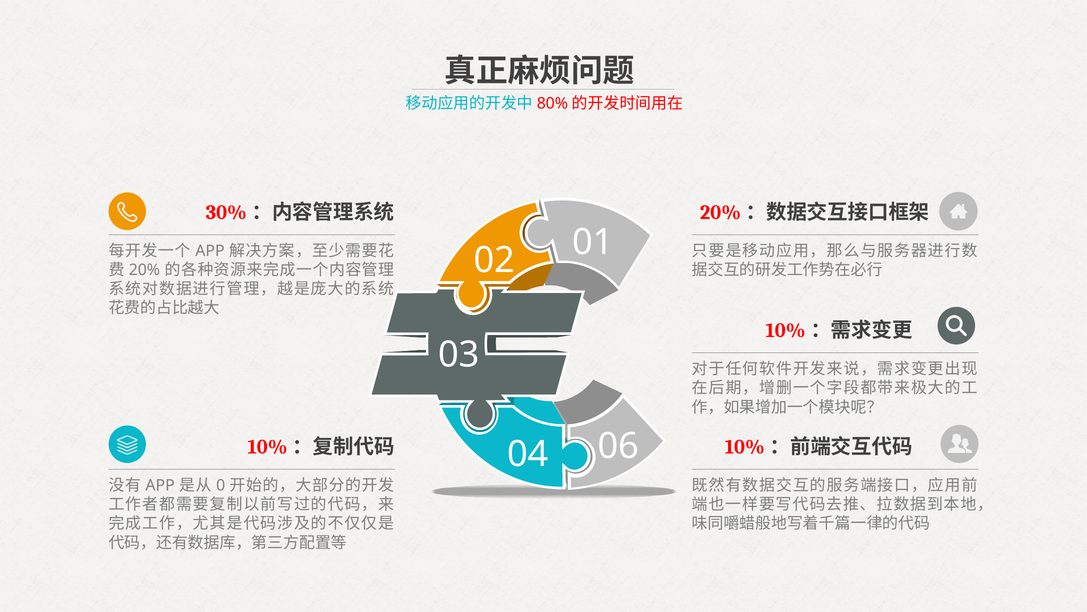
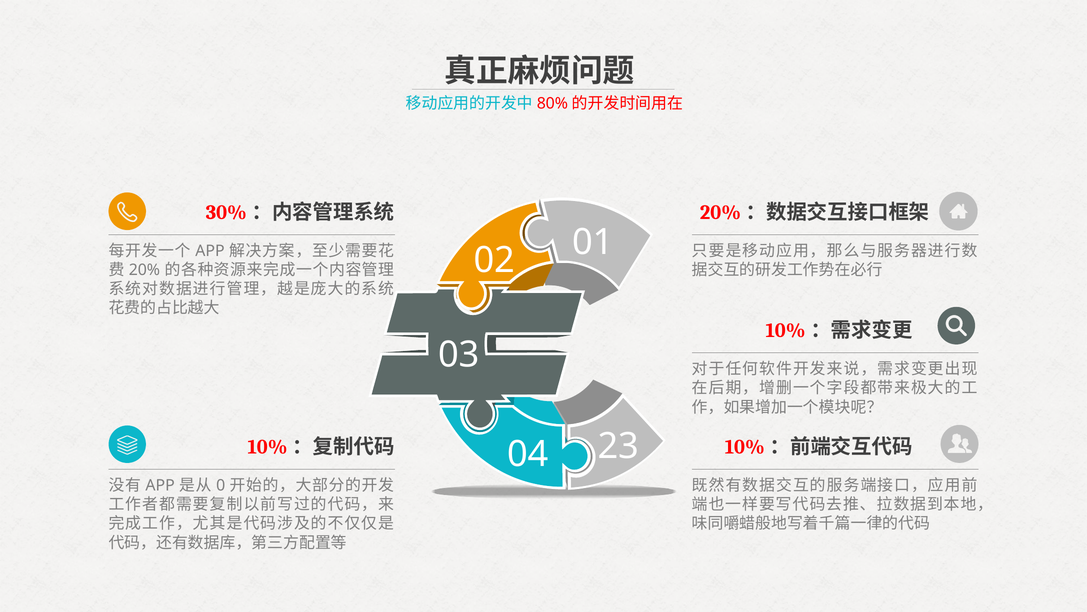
06: 06 -> 23 (618, 446)
